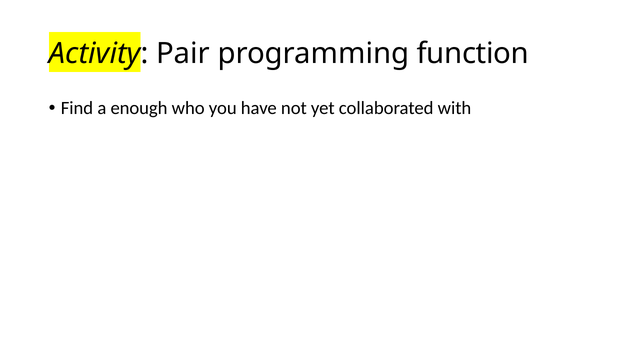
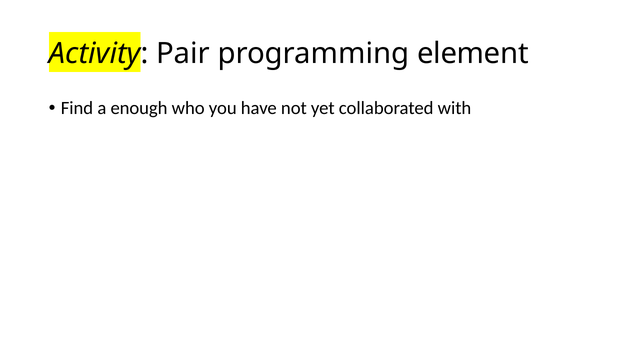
function: function -> element (473, 54)
